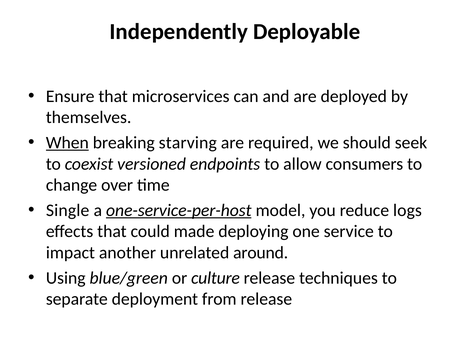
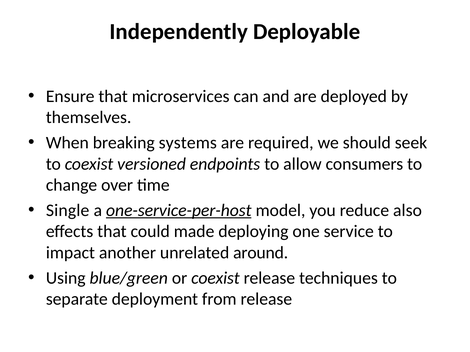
When underline: present -> none (67, 143)
starving: starving -> systems (188, 143)
logs: logs -> also (407, 211)
or culture: culture -> coexist (215, 278)
